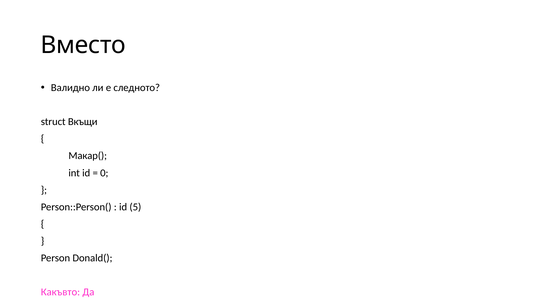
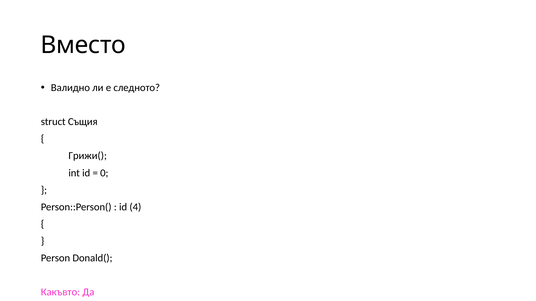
Вкъщи: Вкъщи -> Същия (83, 122)
Макар(: Макар( -> Грижи( (88, 156)
5: 5 -> 4 (135, 207)
